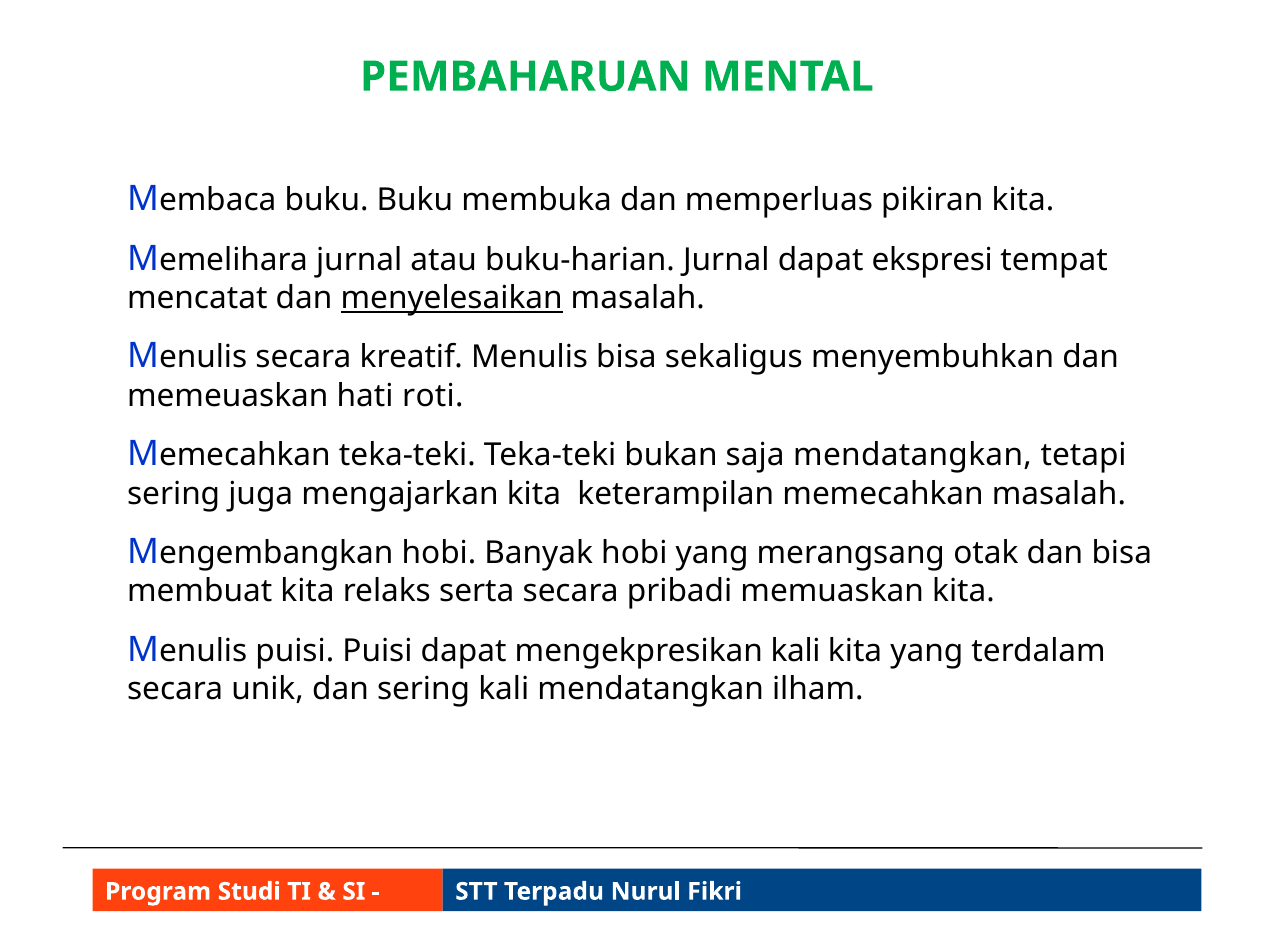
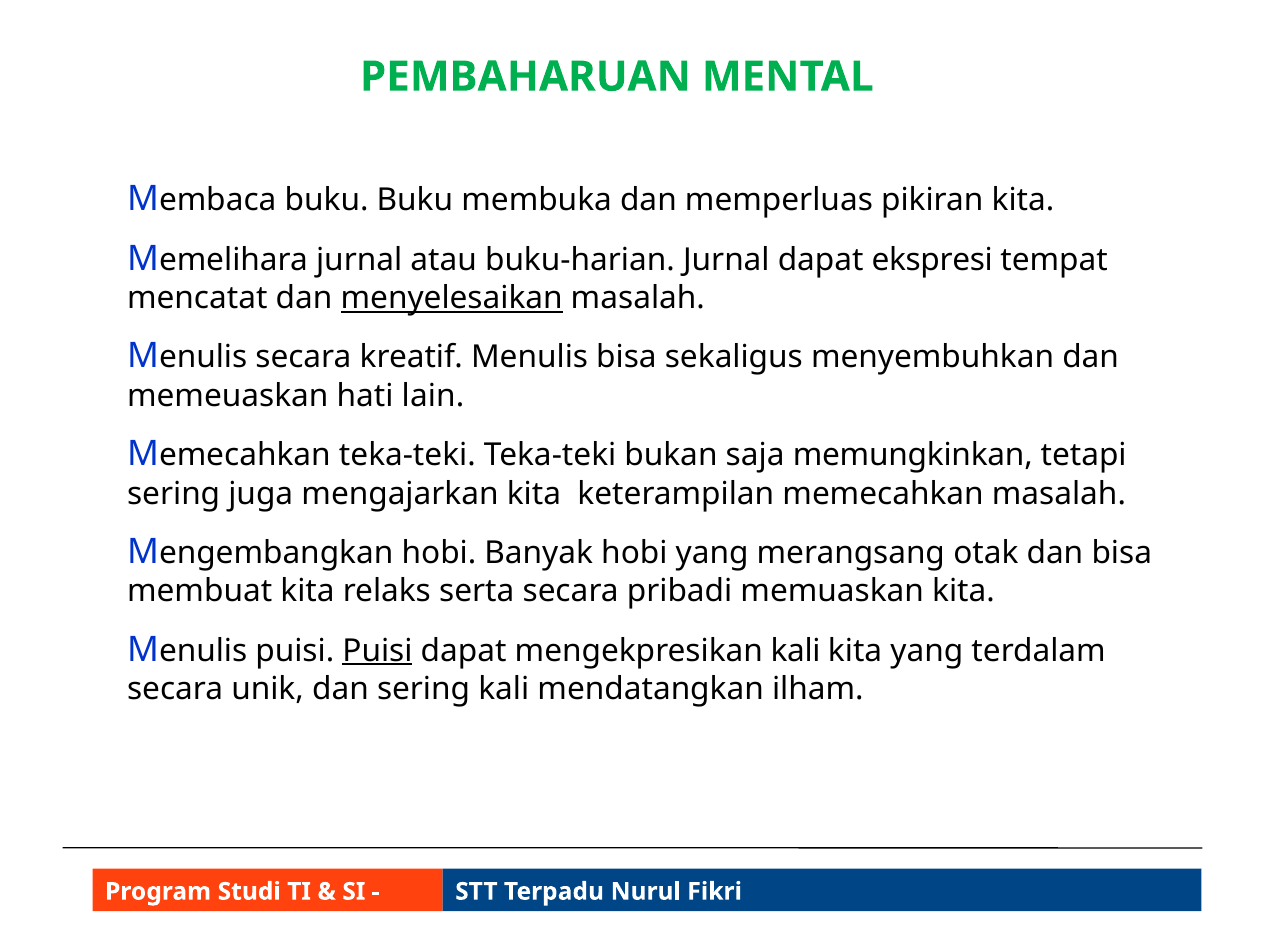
roti: roti -> lain (433, 396)
saja mendatangkan: mendatangkan -> memungkinkan (913, 455)
Puisi underline: none -> present (377, 650)
